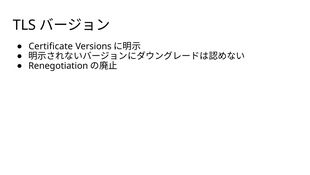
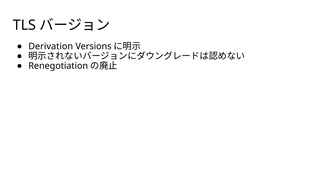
Certificate: Certificate -> Derivation (51, 46)
